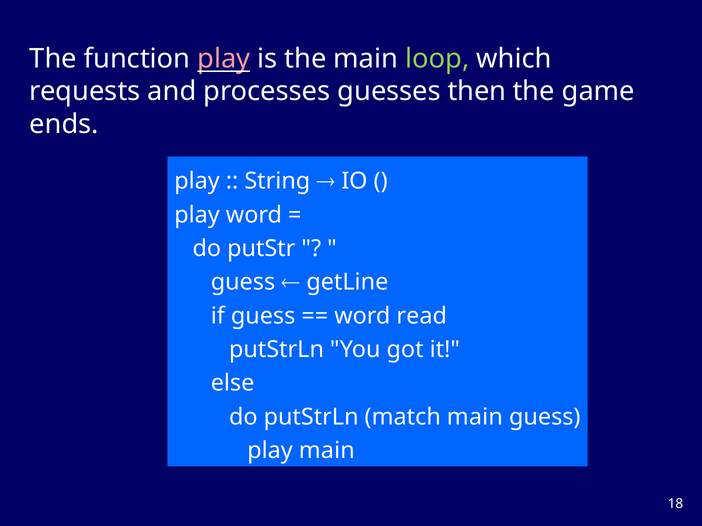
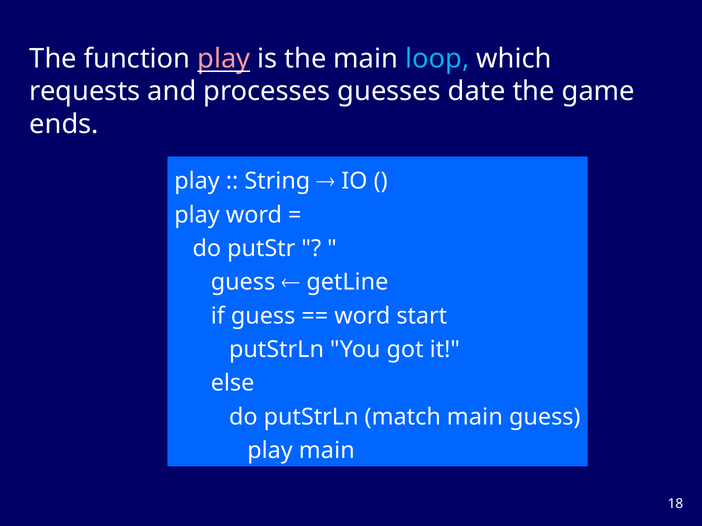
loop colour: light green -> light blue (437, 59)
then: then -> date (477, 91)
read: read -> start (422, 316)
